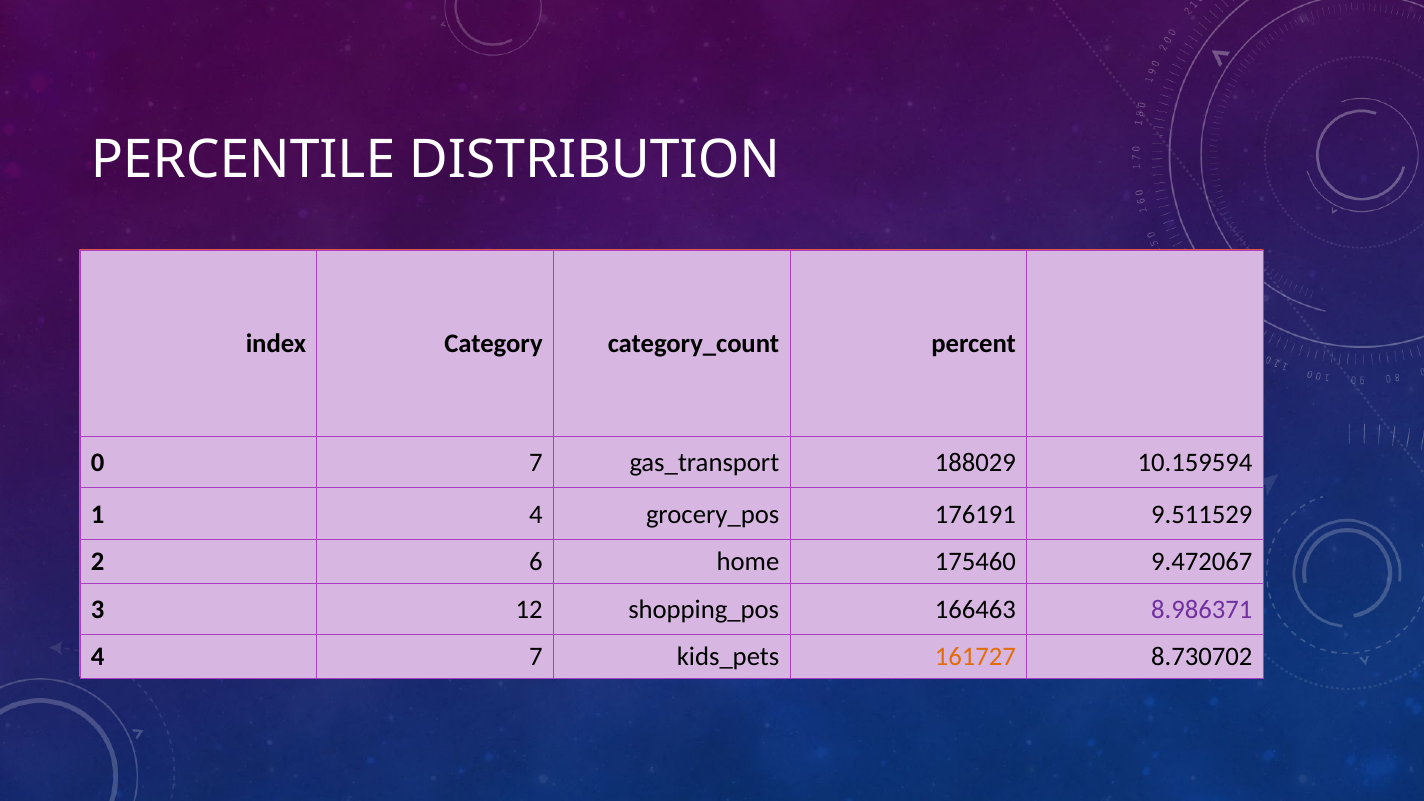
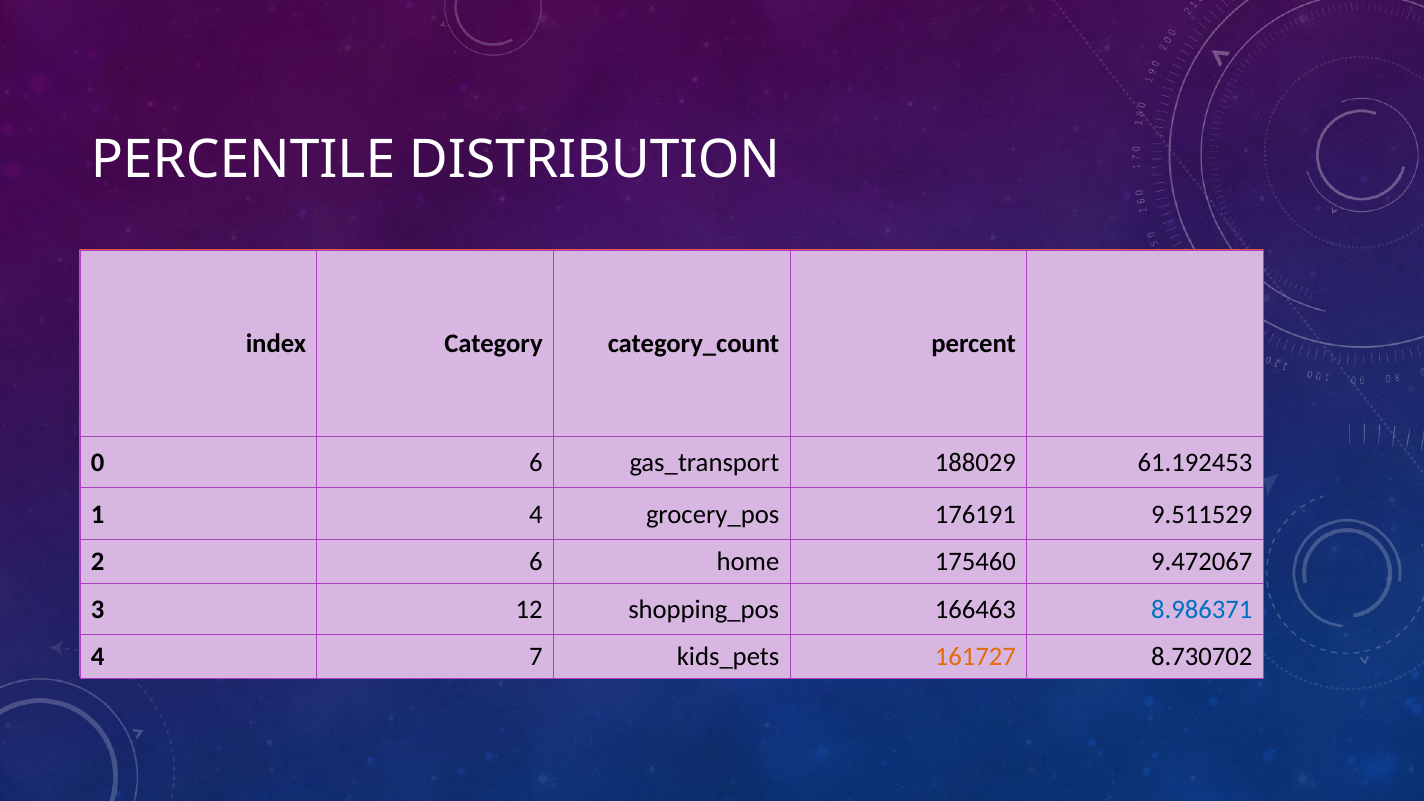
0 7: 7 -> 6 (536, 462)
10.159594: 10.159594 -> 61.192453 (1195, 462)
8.986371 colour: purple -> blue (1202, 609)
